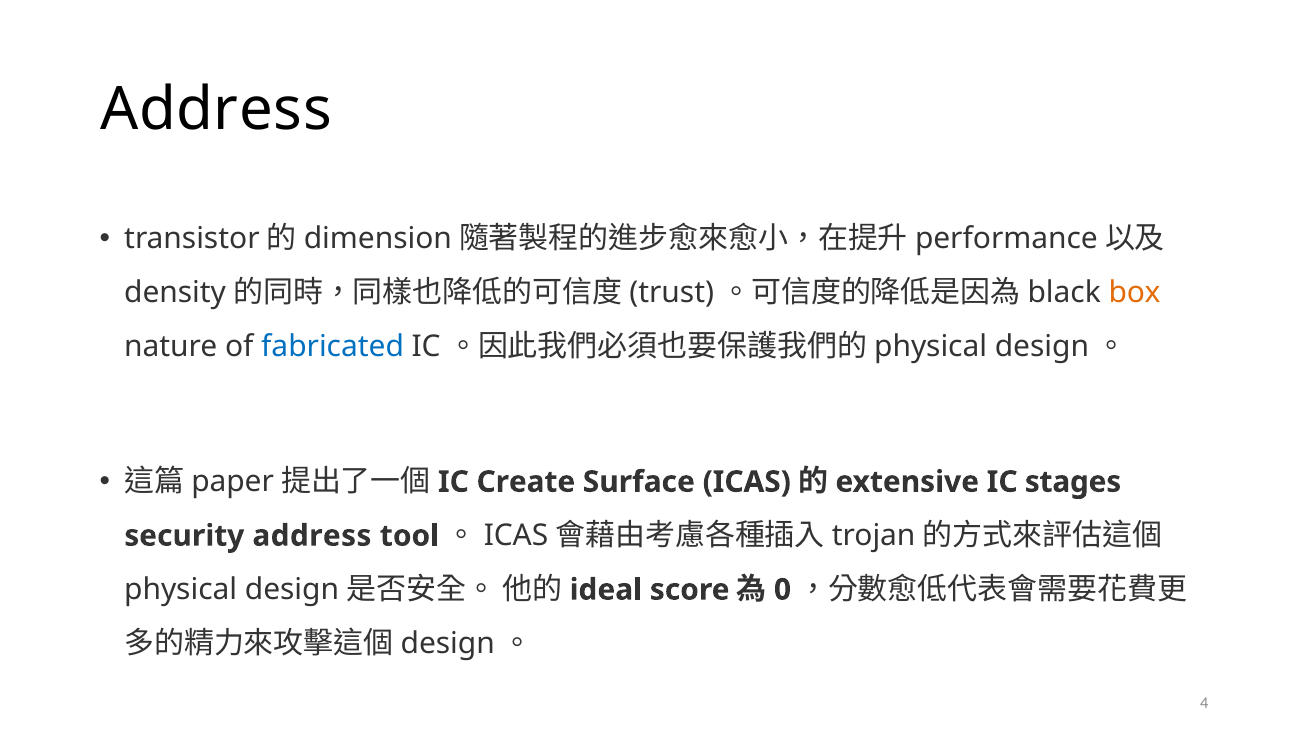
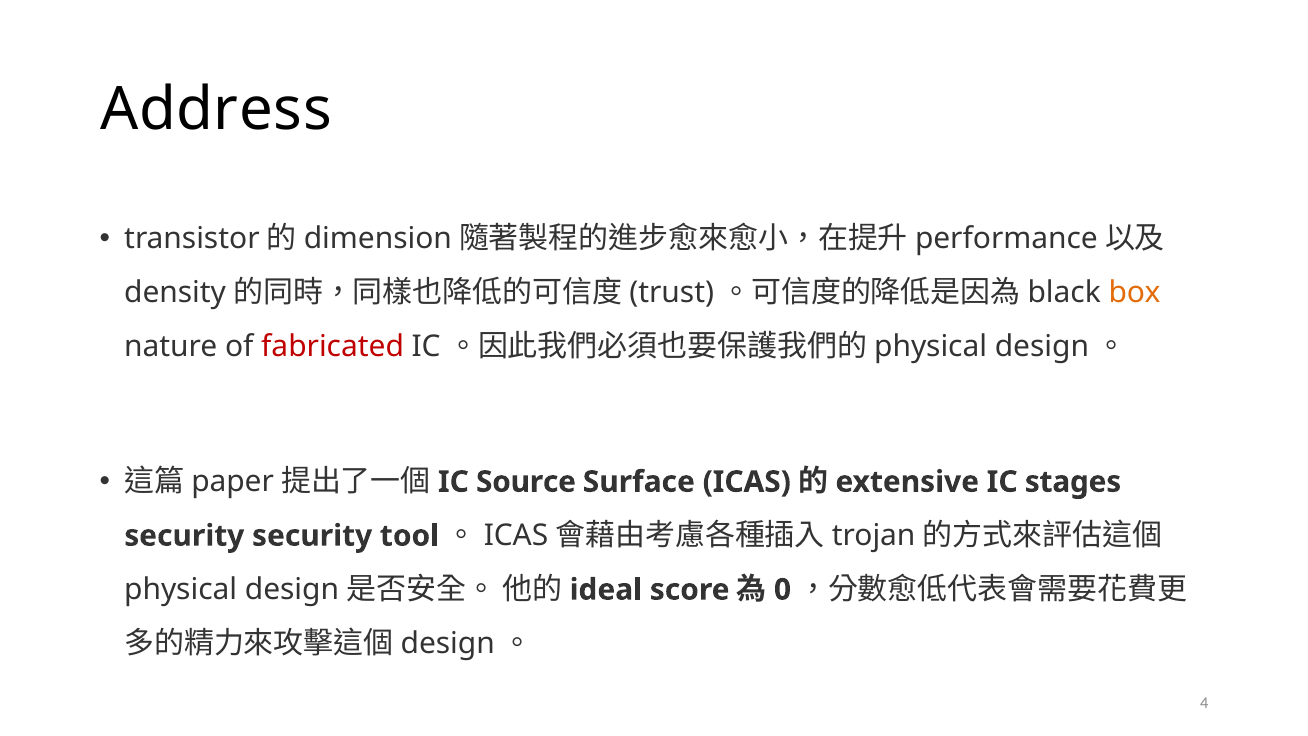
fabricated colour: blue -> red (333, 347)
Create: Create -> Source (526, 482)
security address: address -> security (312, 536)
